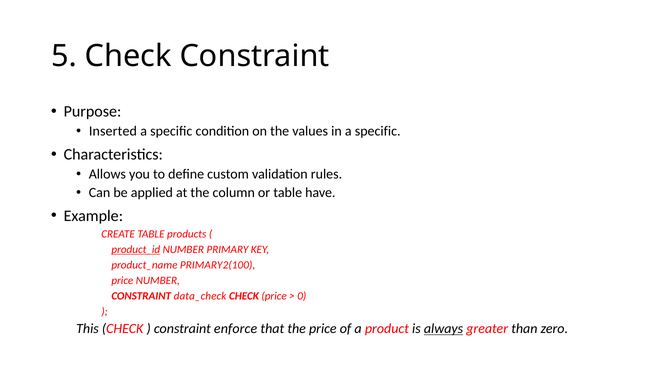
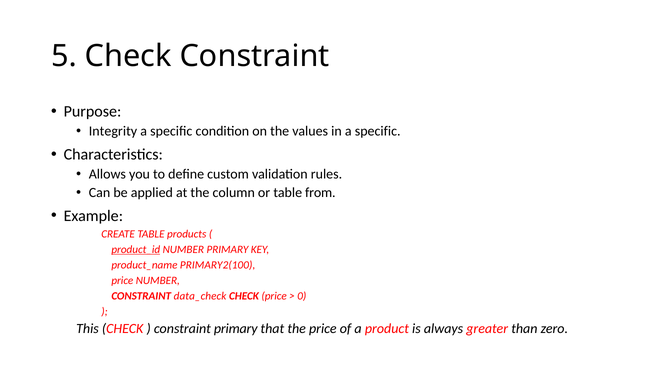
Inserted: Inserted -> Integrity (113, 131)
have: have -> from (320, 193)
constraint enforce: enforce -> primary (236, 329)
always underline: present -> none (444, 329)
